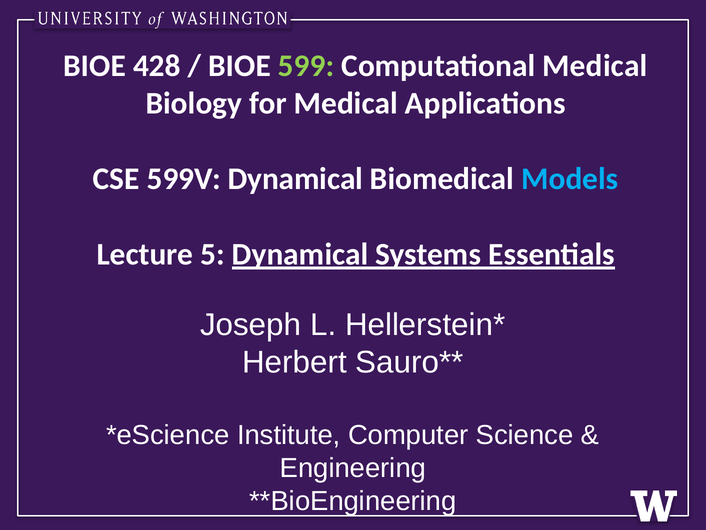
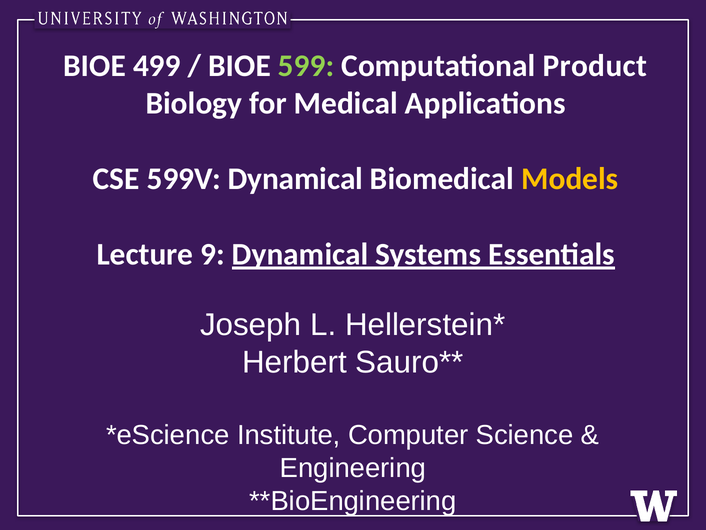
428: 428 -> 499 (157, 66)
Computational Medical: Medical -> Product (595, 66)
Models colour: light blue -> yellow (570, 179)
5: 5 -> 9 (213, 254)
